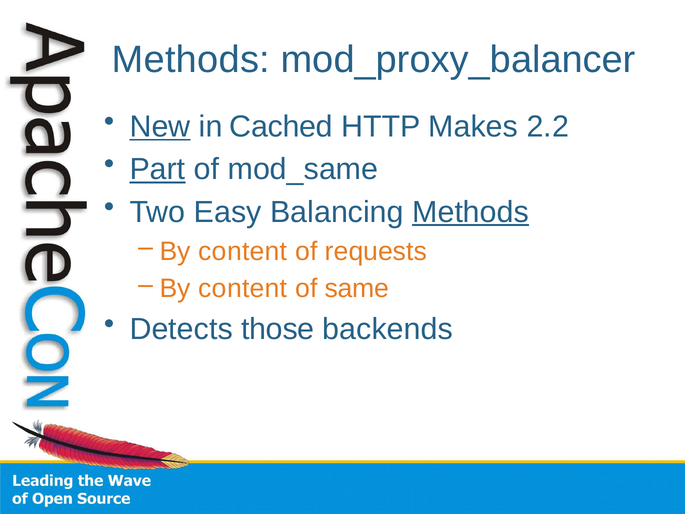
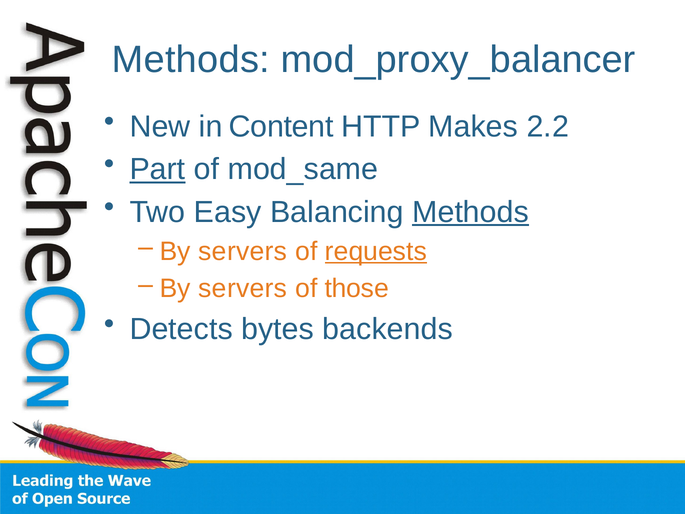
New underline: present -> none (160, 127)
Cached: Cached -> Content (281, 127)
content: content -> servers (243, 251)
requests underline: none -> present (376, 251)
content: content -> servers (243, 289)
same: same -> those (357, 289)
those: those -> bytes (278, 329)
